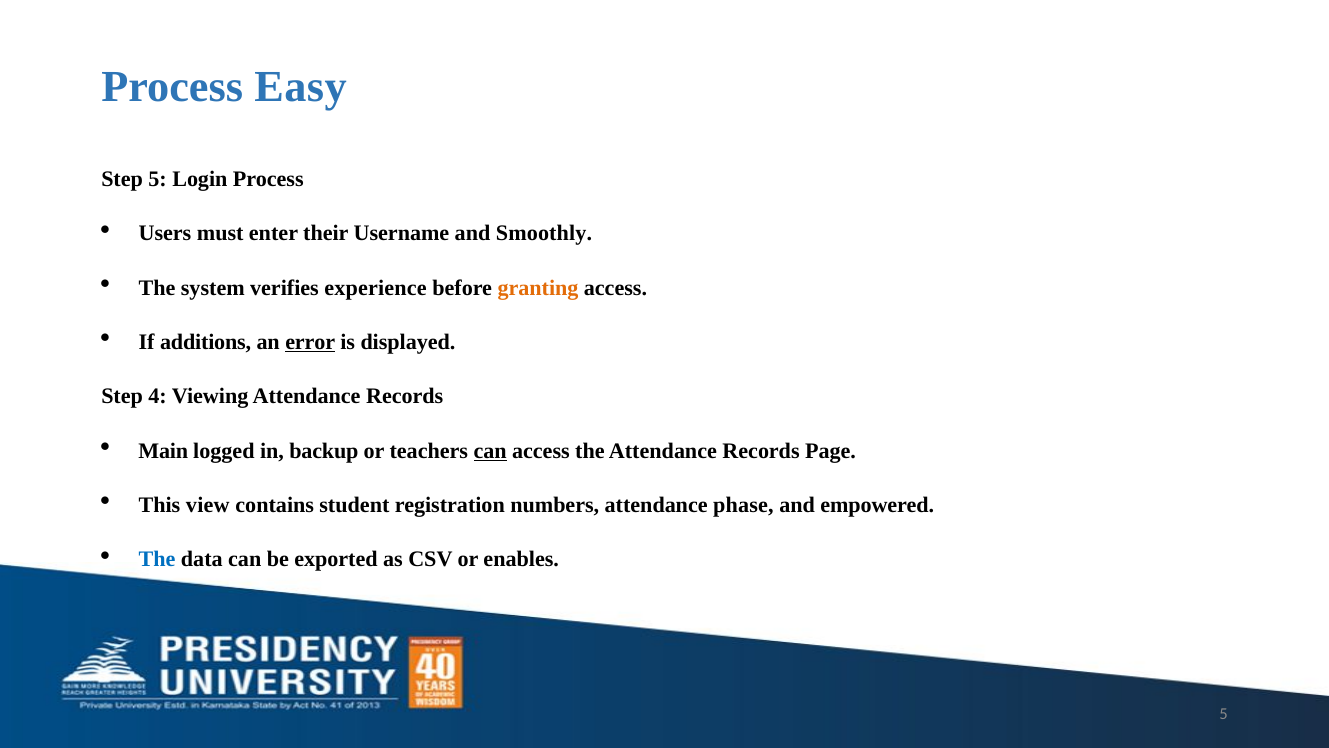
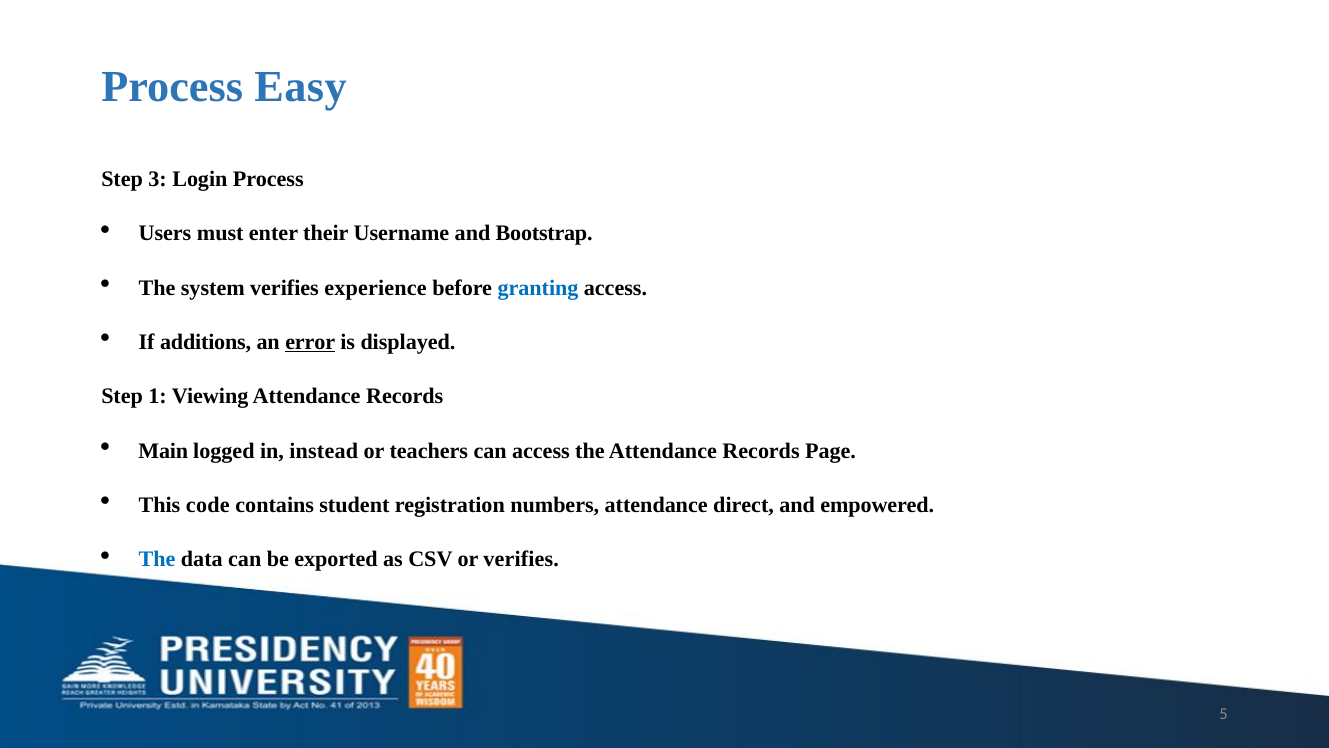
Step 5: 5 -> 3 (158, 179)
Smoothly: Smoothly -> Bootstrap (544, 233)
granting colour: orange -> blue (538, 288)
4: 4 -> 1 (158, 396)
backup: backup -> instead (324, 451)
can underline: present -> none (490, 451)
view: view -> code (208, 505)
phase: phase -> direct (744, 505)
or enables: enables -> verifies (521, 559)
